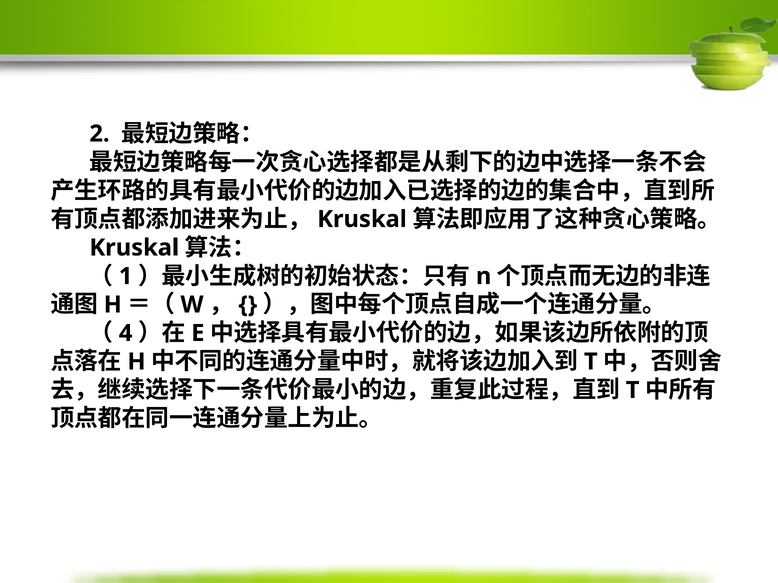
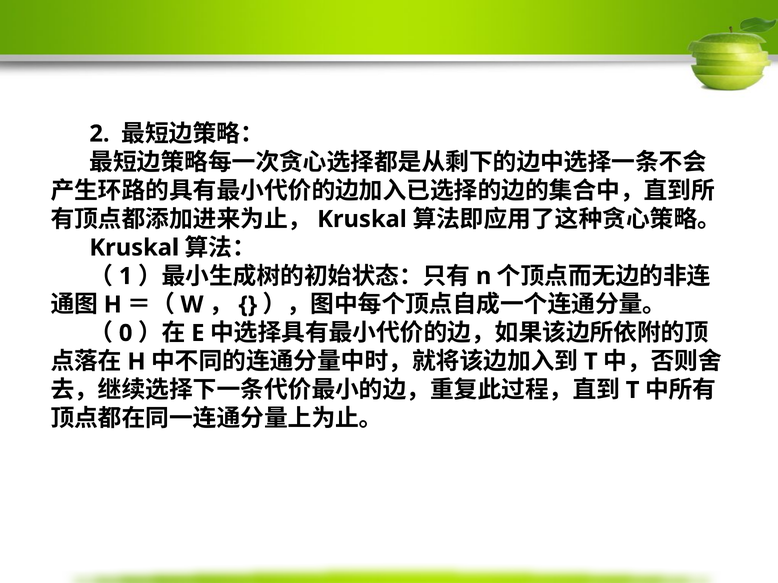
4: 4 -> 0 (126, 333)
